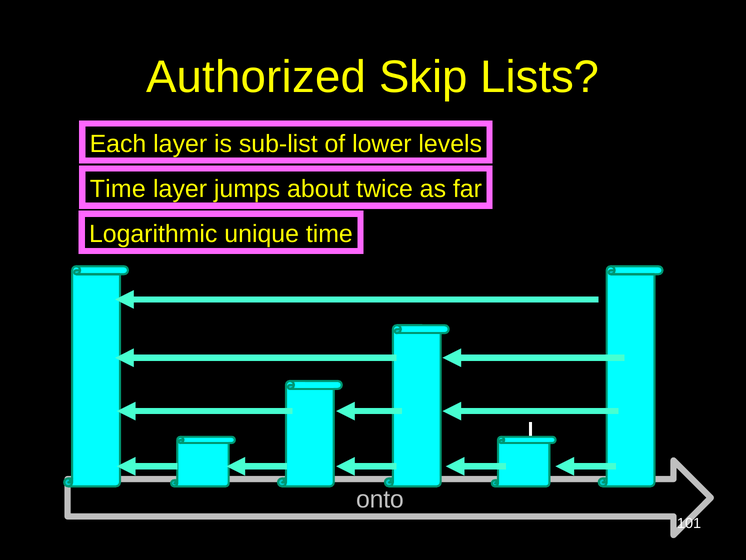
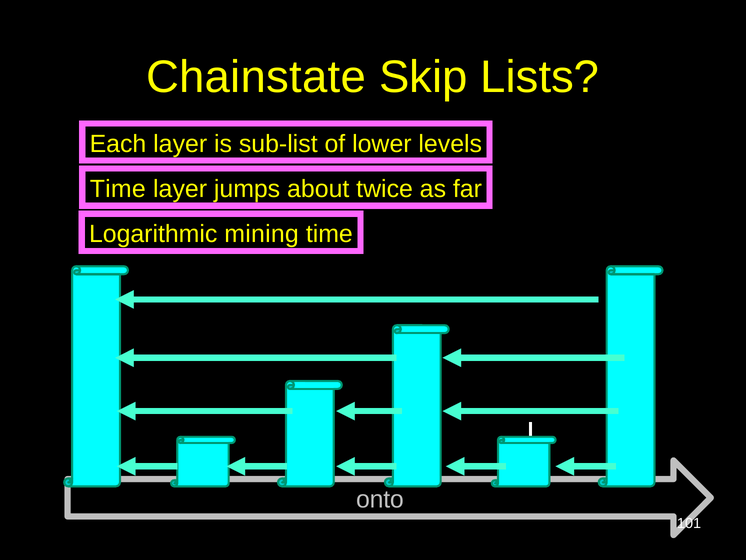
Authorized: Authorized -> Chainstate (256, 77)
unique: unique -> mining (262, 234)
